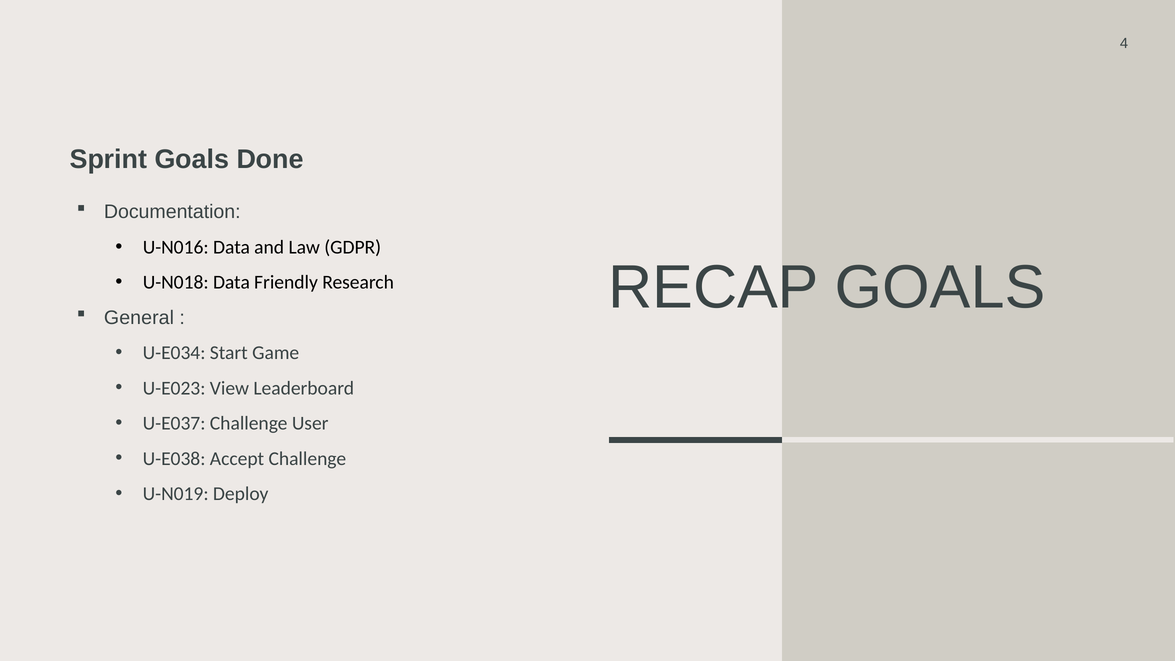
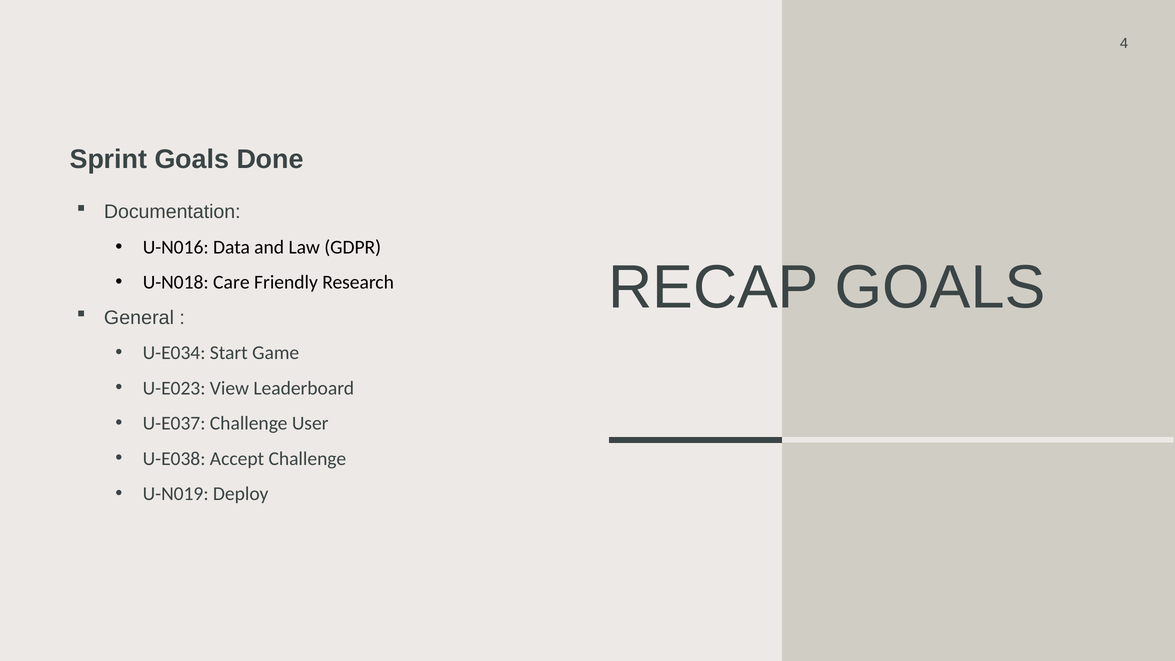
U-N018 Data: Data -> Care (231, 282)
